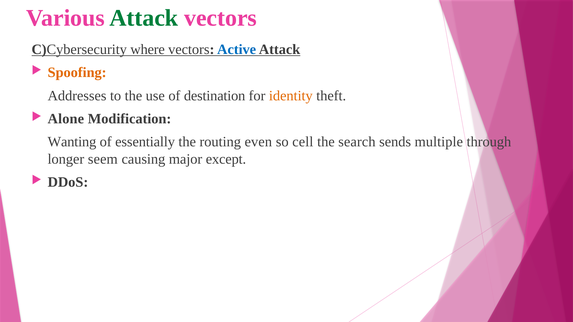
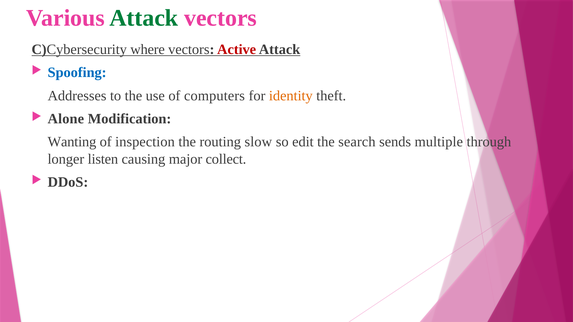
Active colour: blue -> red (237, 49)
Spoofing colour: orange -> blue (77, 73)
destination: destination -> computers (214, 96)
essentially: essentially -> inspection (145, 142)
even: even -> slow (258, 142)
cell: cell -> edit (303, 142)
seem: seem -> listen (103, 159)
except: except -> collect (226, 159)
